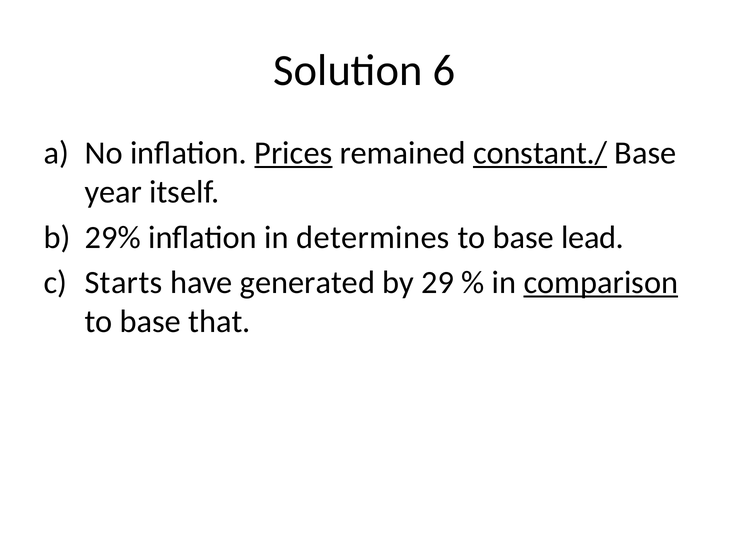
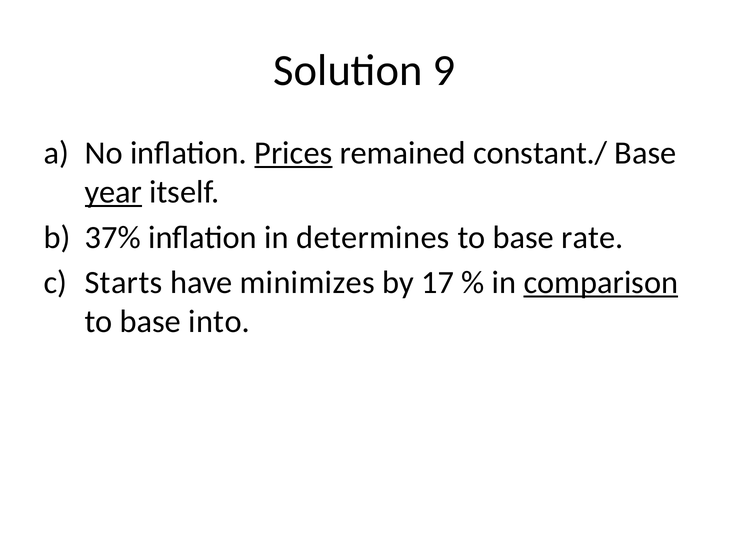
6: 6 -> 9 (444, 71)
constant./ underline: present -> none (540, 153)
year underline: none -> present (113, 192)
29%: 29% -> 37% (113, 237)
lead: lead -> rate (592, 237)
generated: generated -> minimizes (307, 283)
29: 29 -> 17 (438, 283)
that: that -> into (219, 321)
